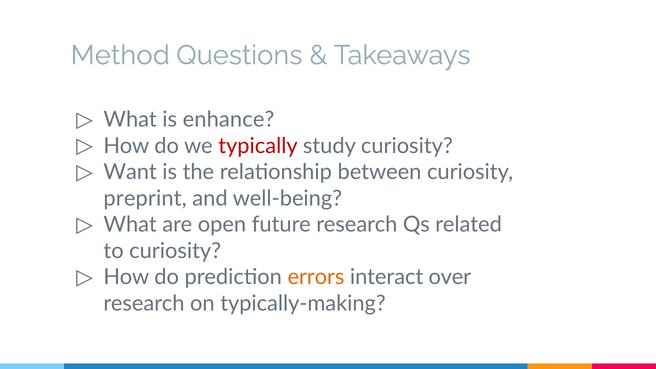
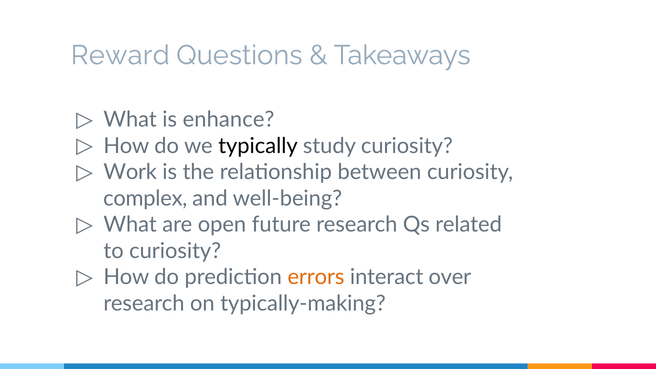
Method: Method -> Reward (120, 55)
typically colour: red -> black (258, 146)
Want: Want -> Work (130, 172)
preprint: preprint -> complex (145, 198)
